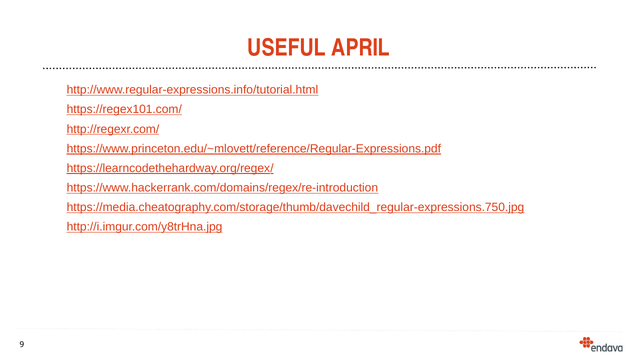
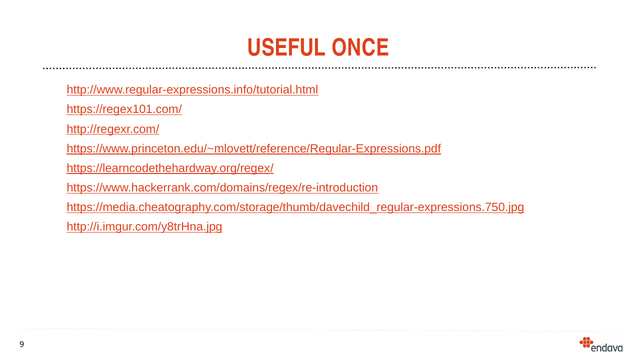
APRIL: APRIL -> ONCE (361, 48)
